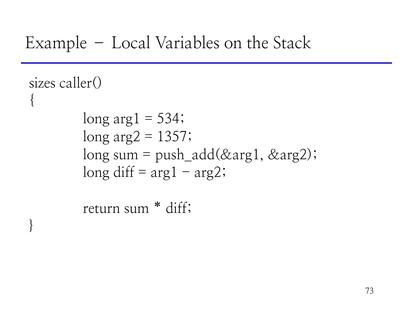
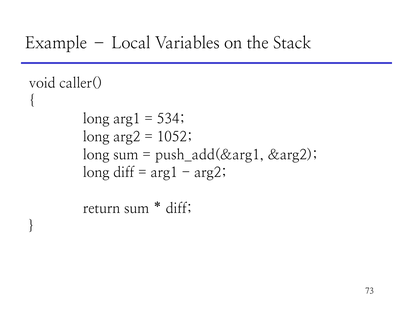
sizes: sizes -> void (42, 83)
1357: 1357 -> 1052 (175, 137)
